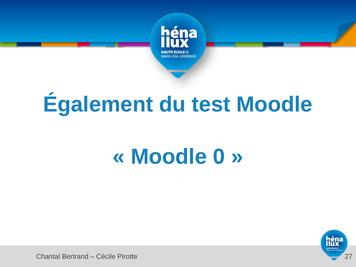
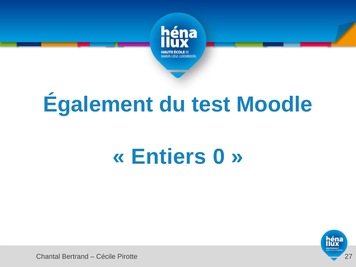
Moodle: Moodle -> Entiers (169, 157)
